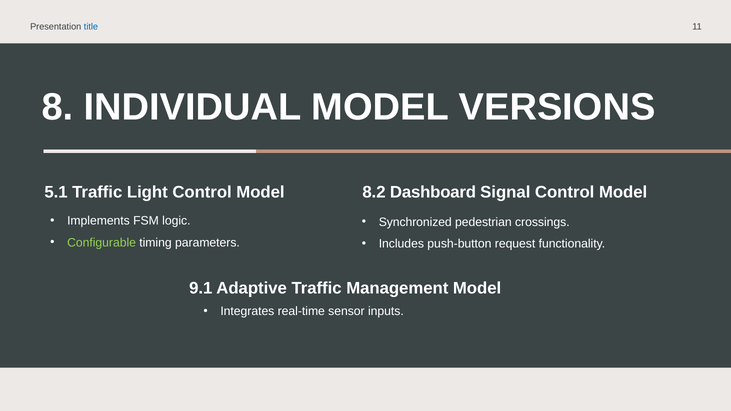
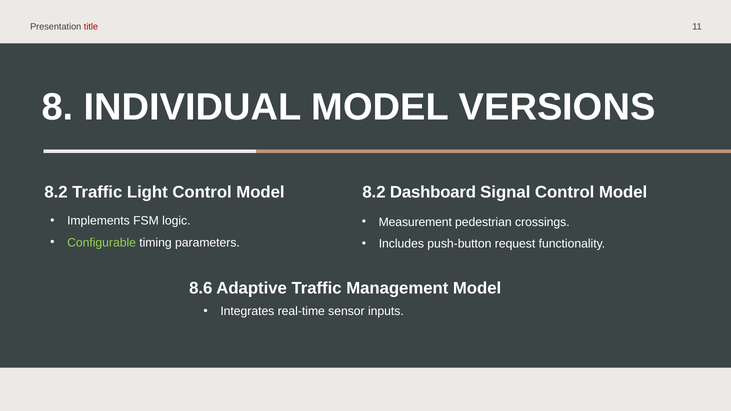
title colour: blue -> red (91, 27)
5.1: 5.1 -> 8.2 (56, 192)
Synchronized: Synchronized -> Measurement (415, 222)
9.1: 9.1 -> 8.6 (201, 288)
